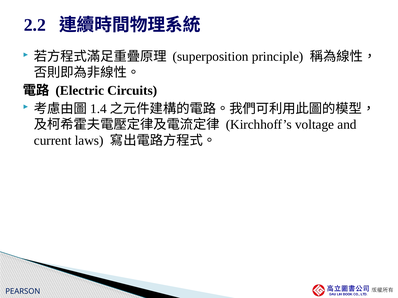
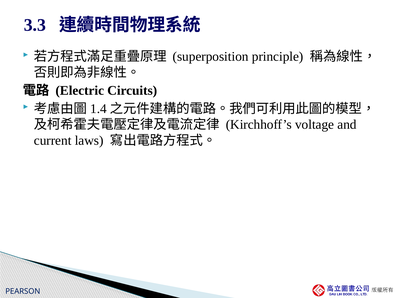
2.2: 2.2 -> 3.3 (35, 25)
